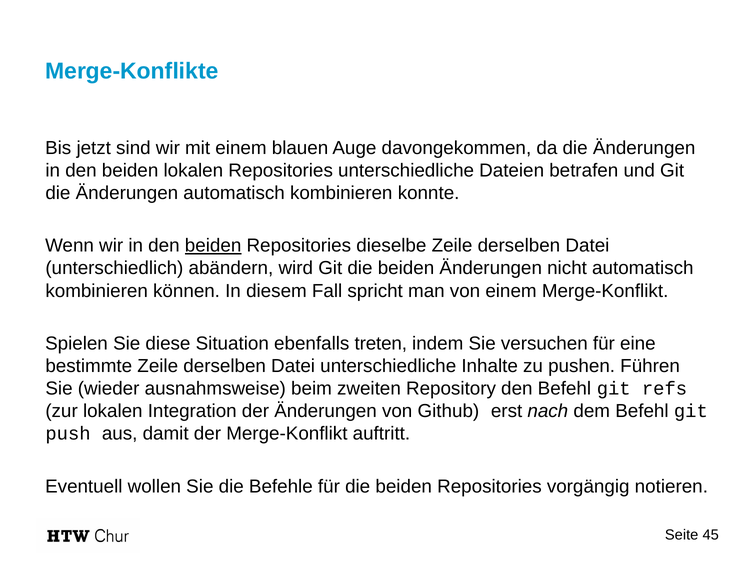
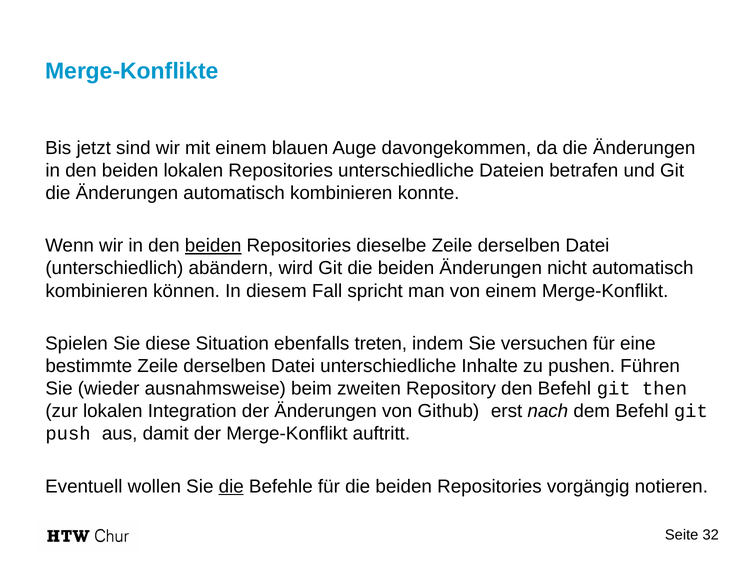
refs: refs -> then (665, 389)
die underline: none -> present (231, 487)
45: 45 -> 32 (711, 535)
